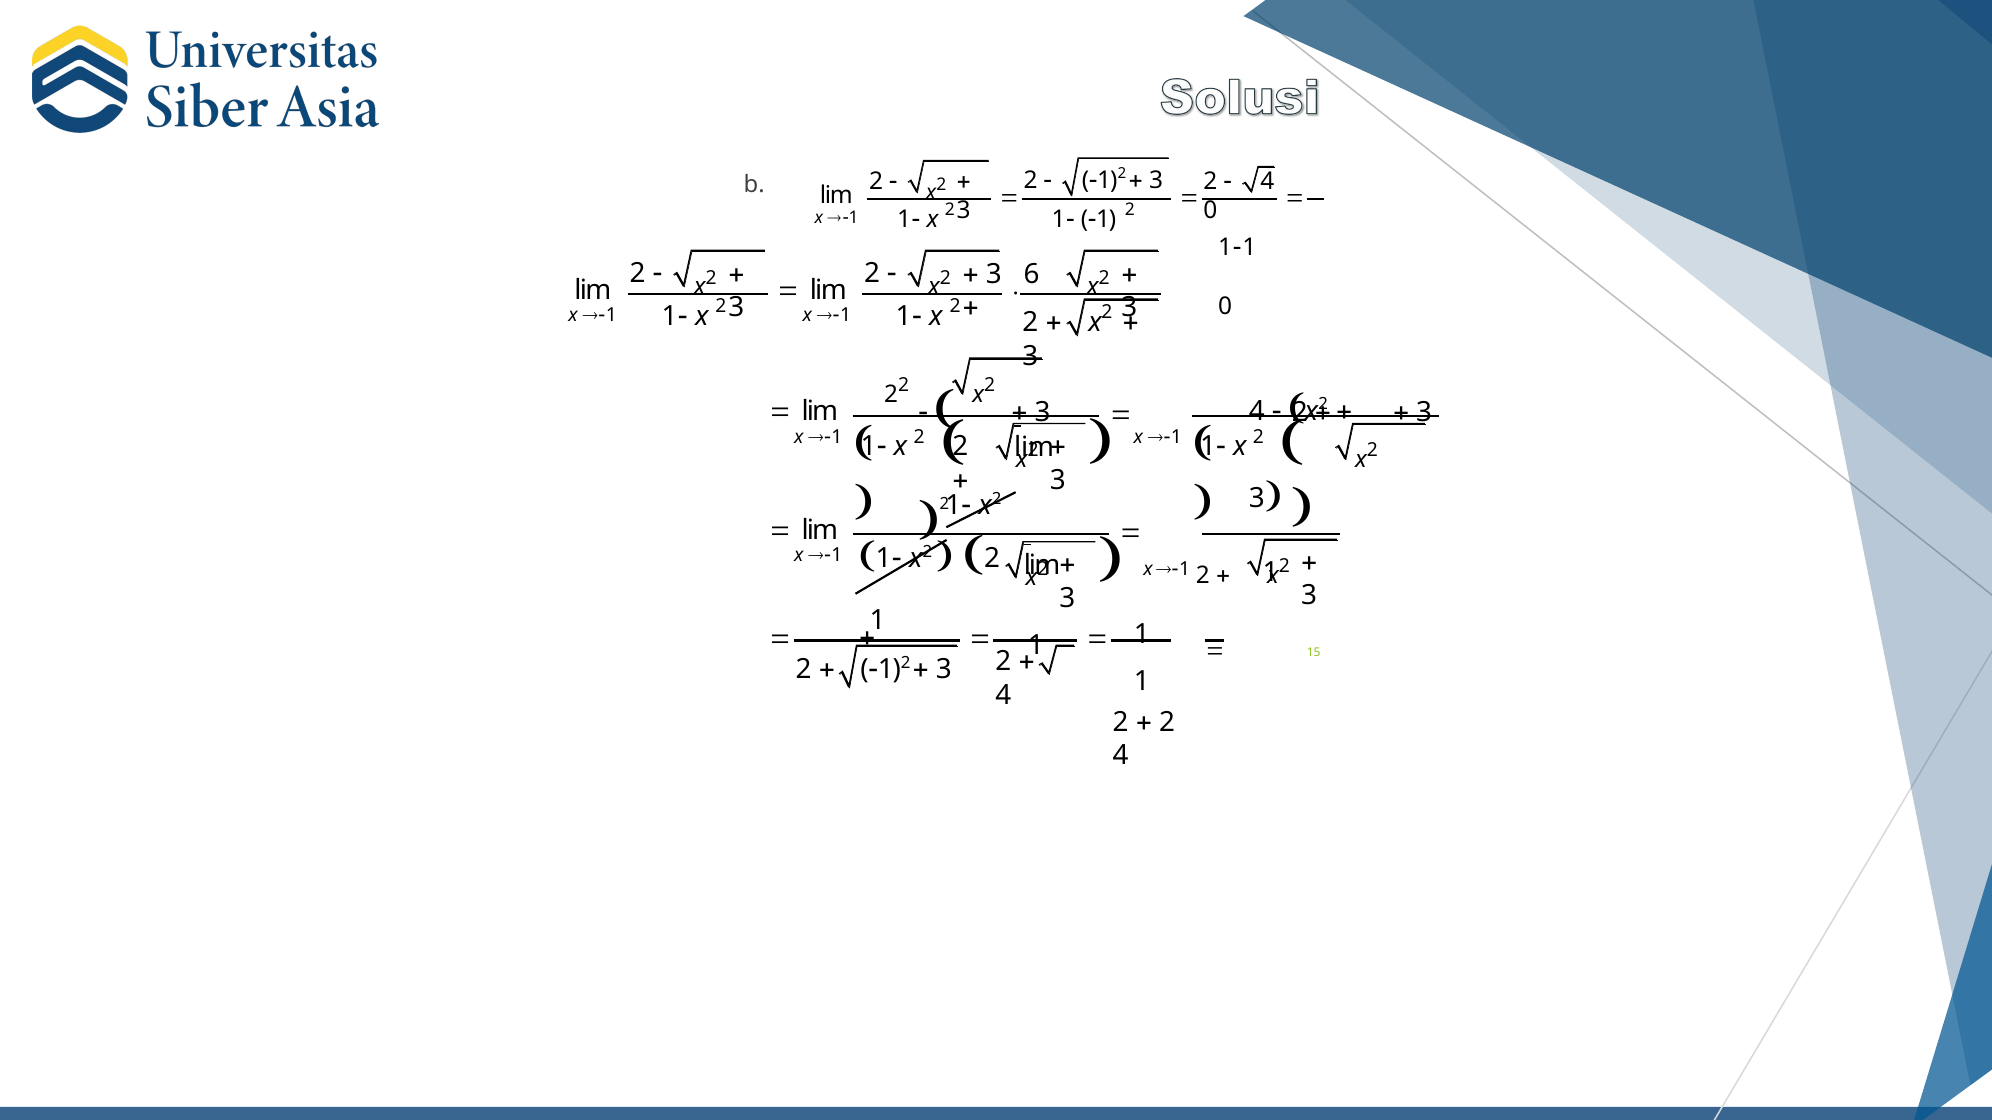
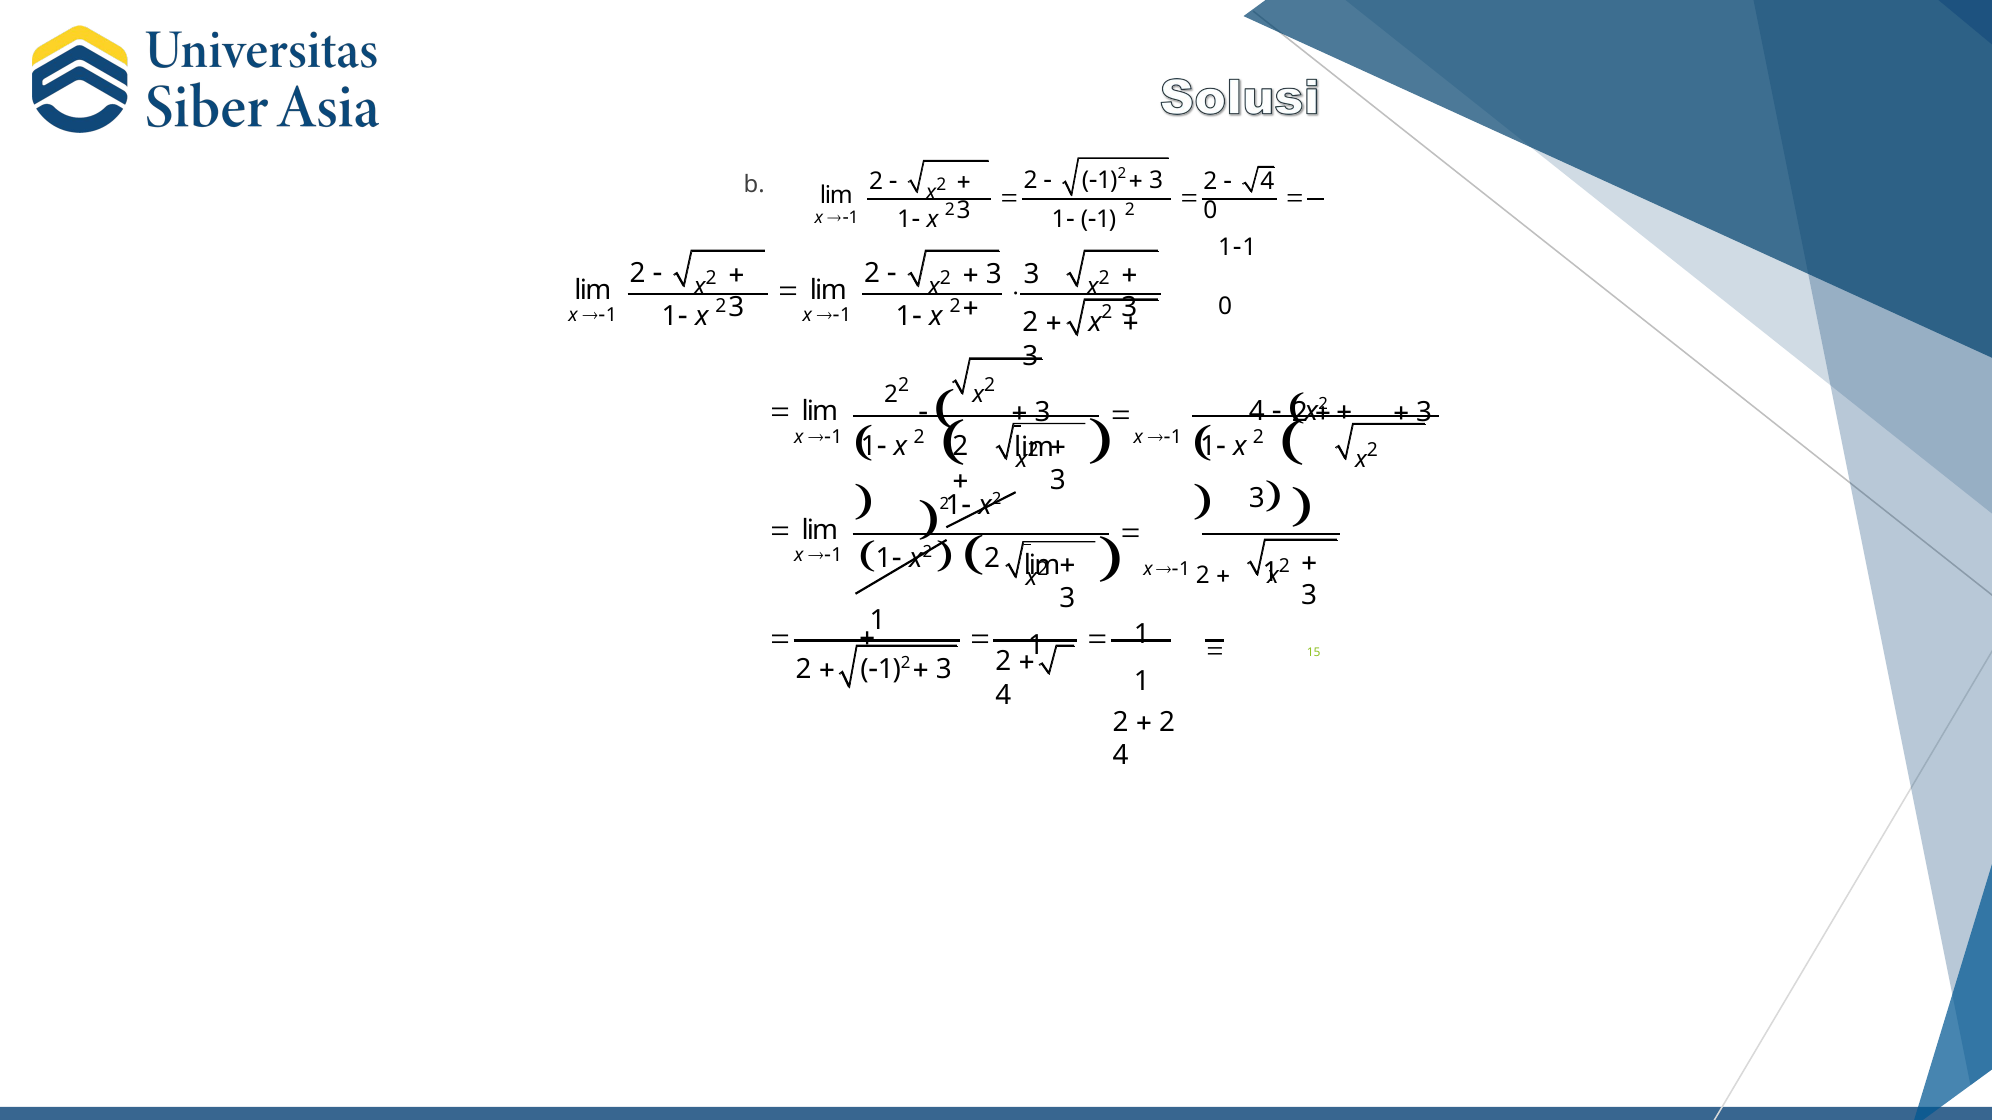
3 6: 6 -> 3 (1032, 274)
